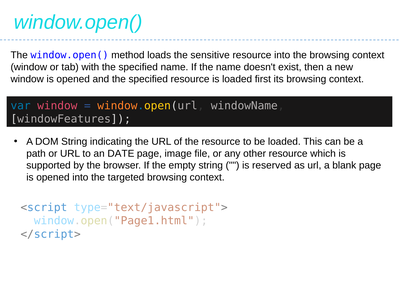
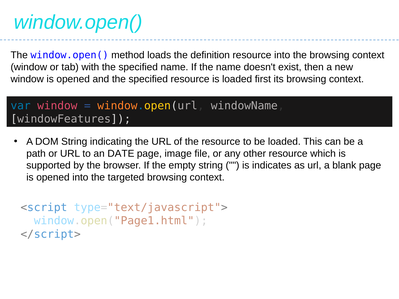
sensitive: sensitive -> definition (210, 55)
reserved: reserved -> indicates (272, 166)
